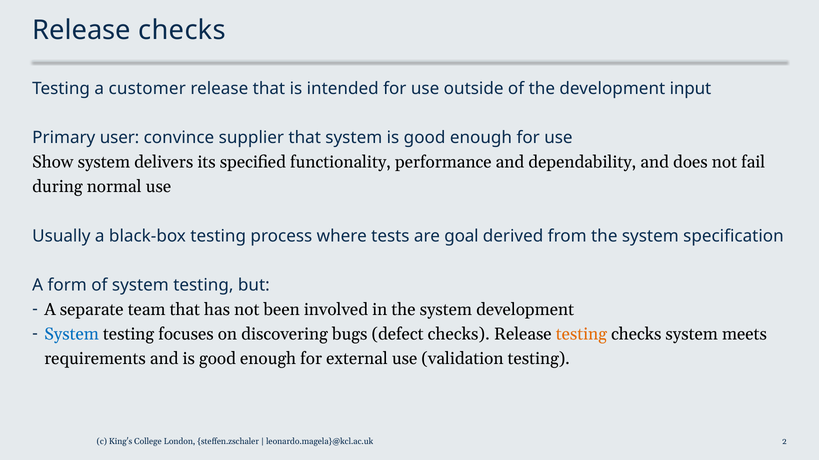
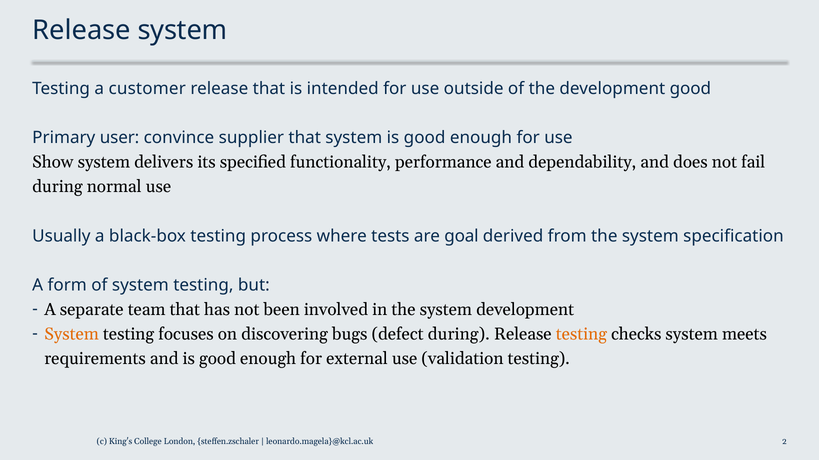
Release checks: checks -> system (182, 30)
development input: input -> good (690, 89)
System colour: blue -> orange (72, 335)
defect checks: checks -> during (459, 335)
